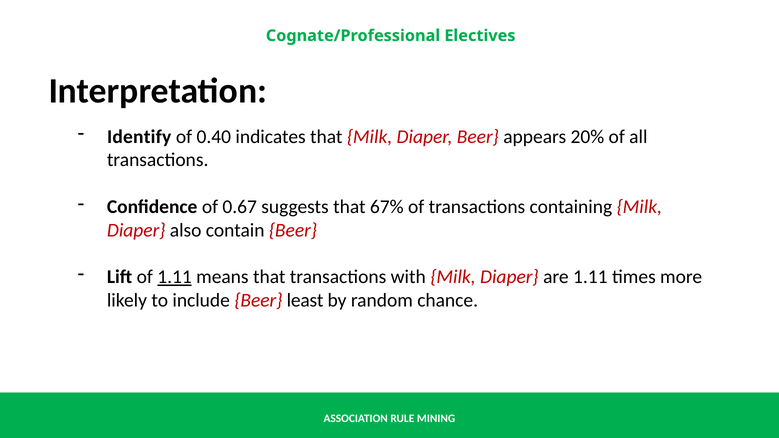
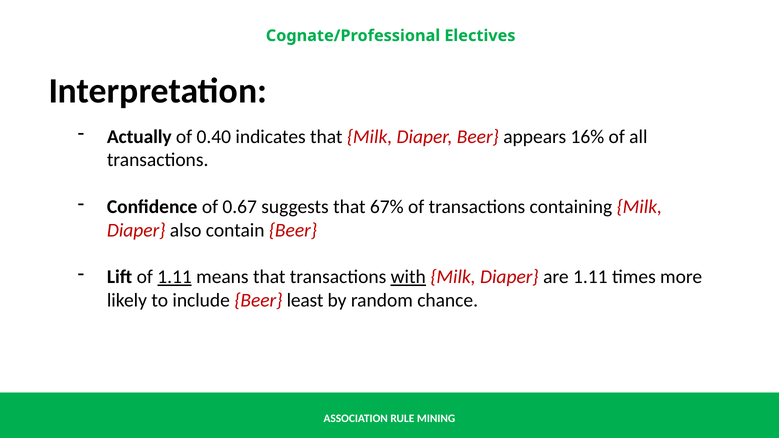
Identify: Identify -> Actually (139, 137)
20%: 20% -> 16% (587, 137)
with underline: none -> present (408, 277)
